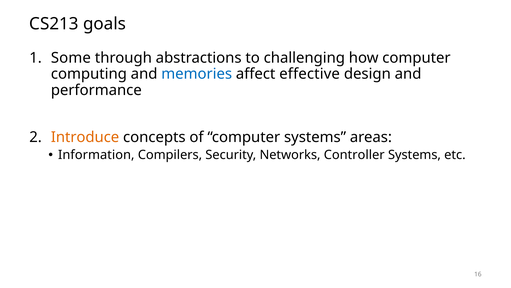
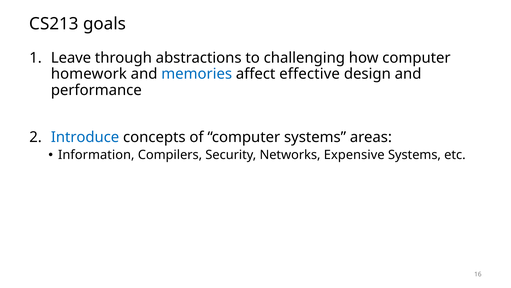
Some: Some -> Leave (71, 58)
computing: computing -> homework (89, 74)
Introduce colour: orange -> blue (85, 137)
Controller: Controller -> Expensive (354, 155)
